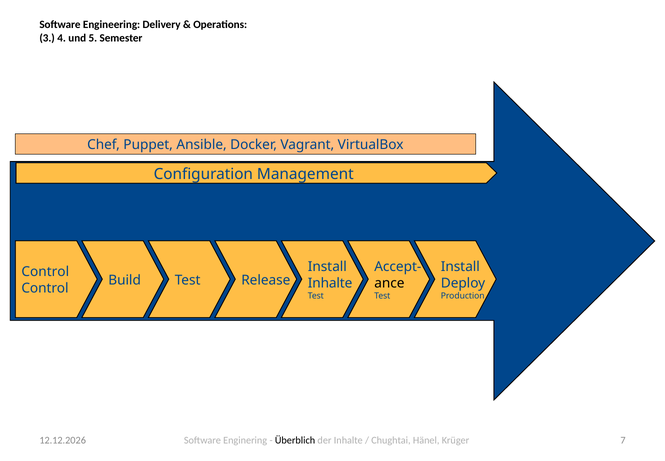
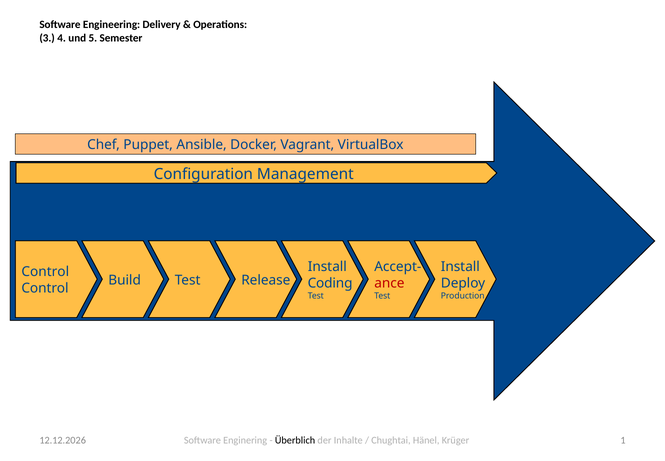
Inhalte: Inhalte -> Coding (330, 283)
ance colour: black -> red (389, 283)
7: 7 -> 1 (623, 440)
